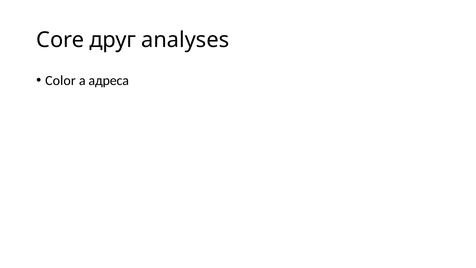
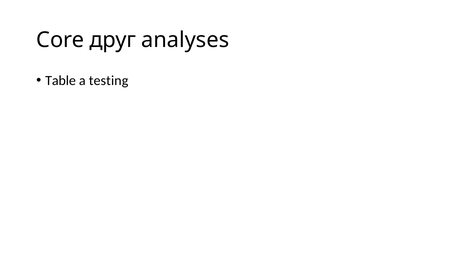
Color: Color -> Table (61, 80)
адреса: адреса -> testing (109, 80)
